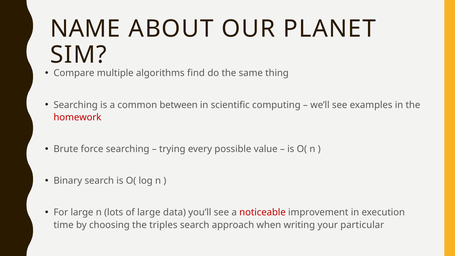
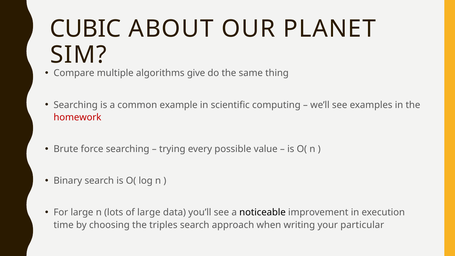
NAME: NAME -> CUBIC (85, 29)
find: find -> give (196, 73)
between: between -> example (179, 105)
noticeable colour: red -> black (263, 212)
